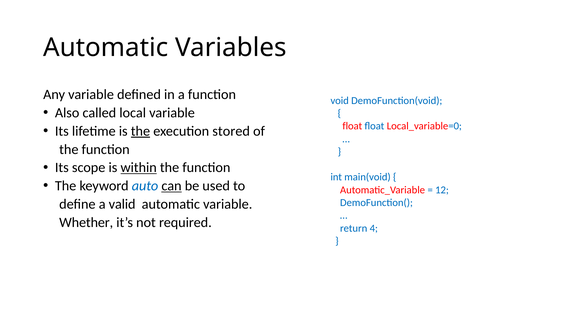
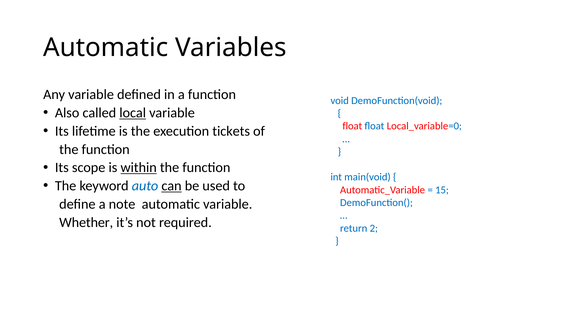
local underline: none -> present (133, 113)
the underline: present -> none (140, 131)
stored: stored -> tickets (231, 131)
12: 12 -> 15 (442, 190)
valid: valid -> note (122, 204)
4: 4 -> 2 (374, 228)
